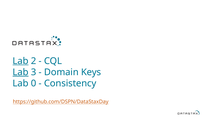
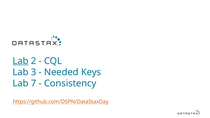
Lab underline: present -> none (21, 72)
Domain: Domain -> Needed (61, 72)
0: 0 -> 7 (34, 83)
